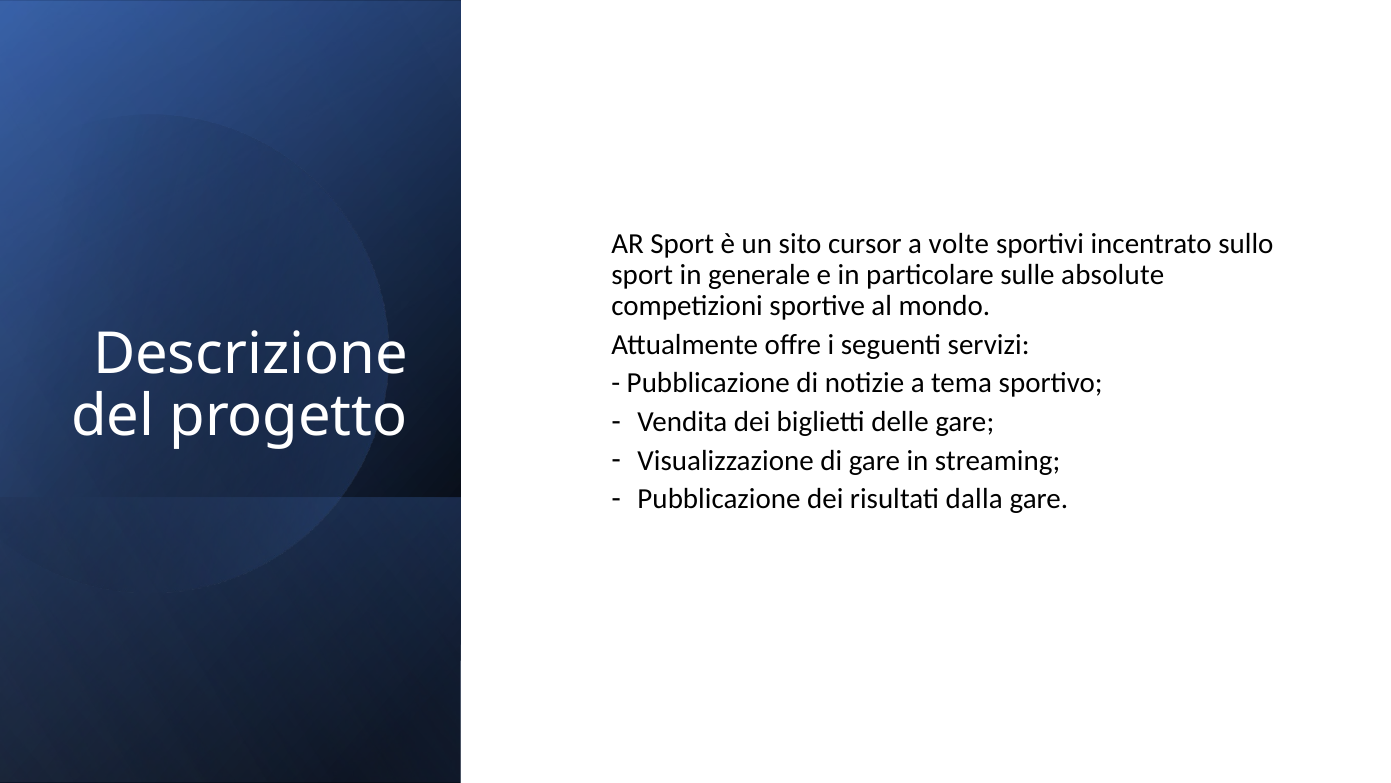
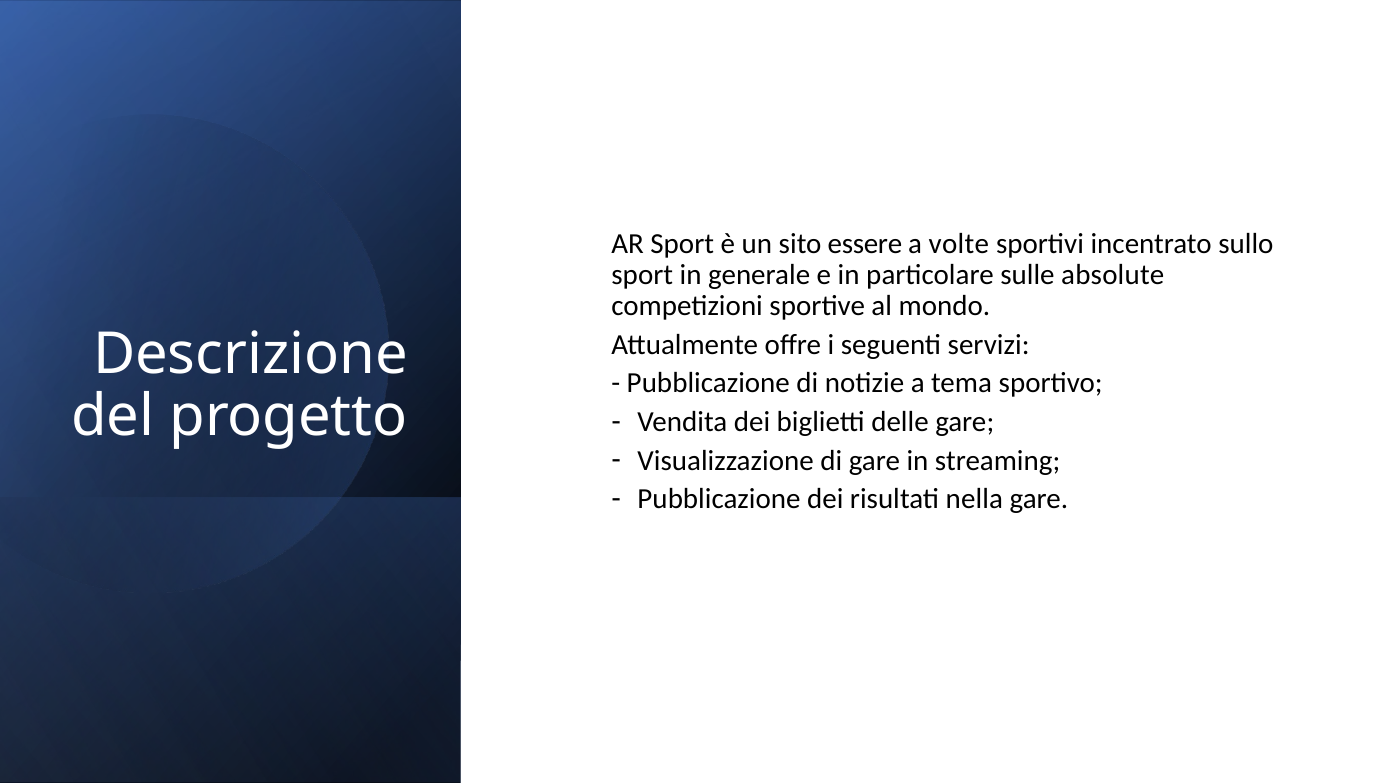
cursor: cursor -> essere (865, 243)
dalla: dalla -> nella (974, 499)
